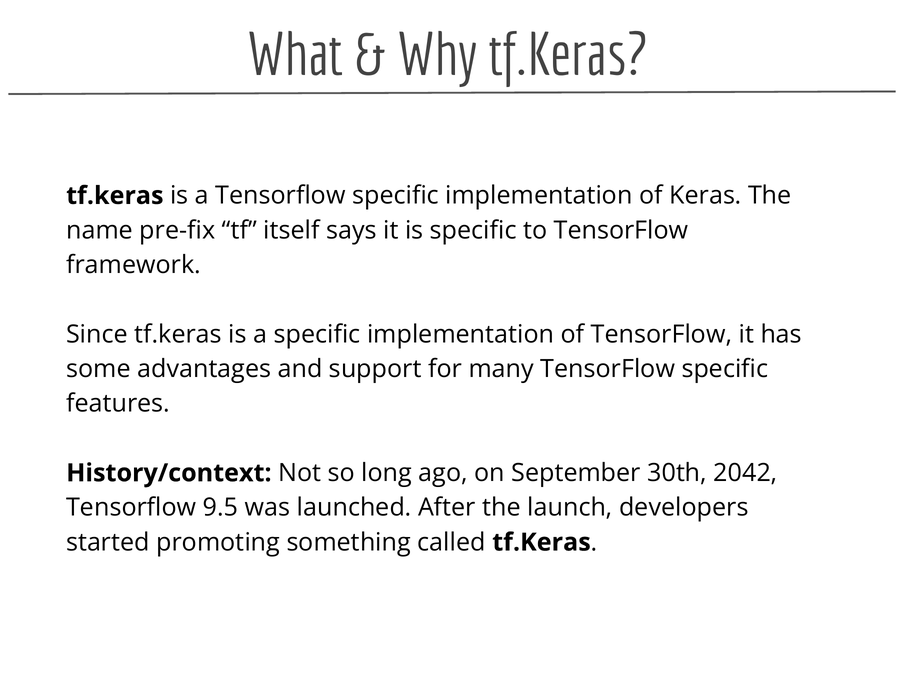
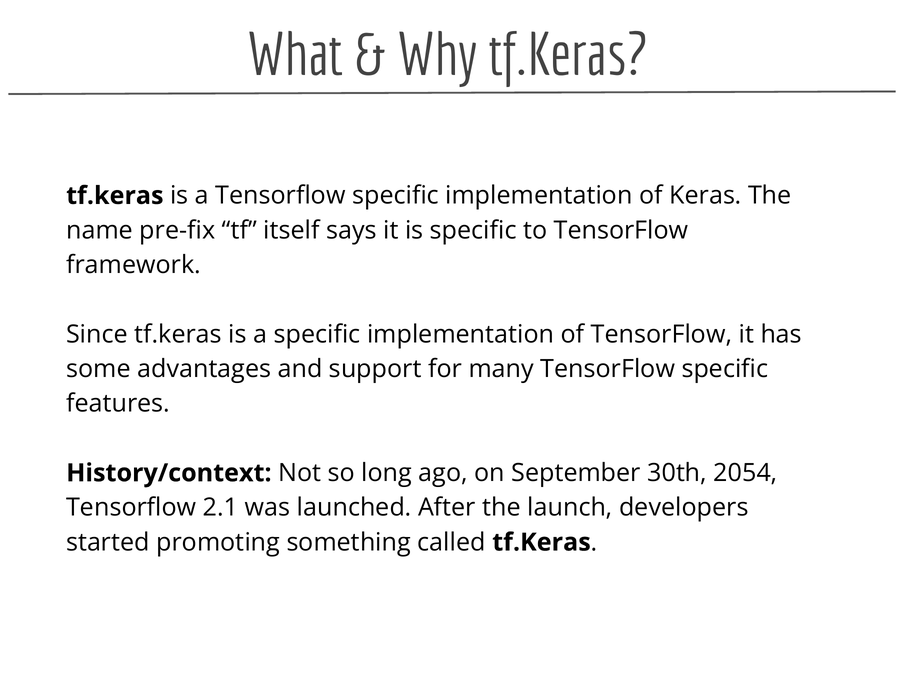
2042: 2042 -> 2054 (745, 473)
9.5: 9.5 -> 2.1 (221, 508)
